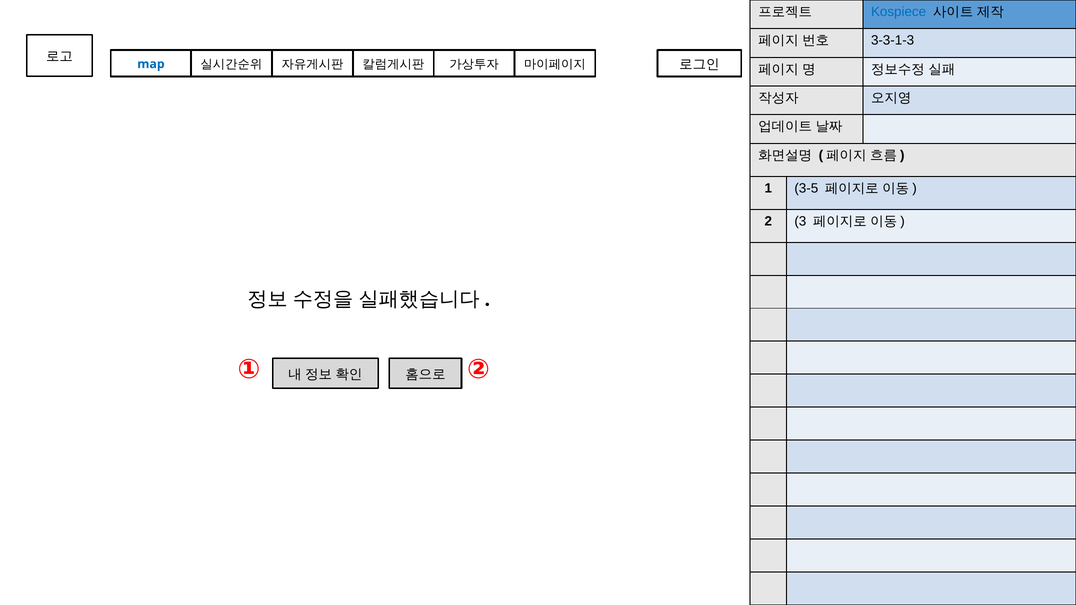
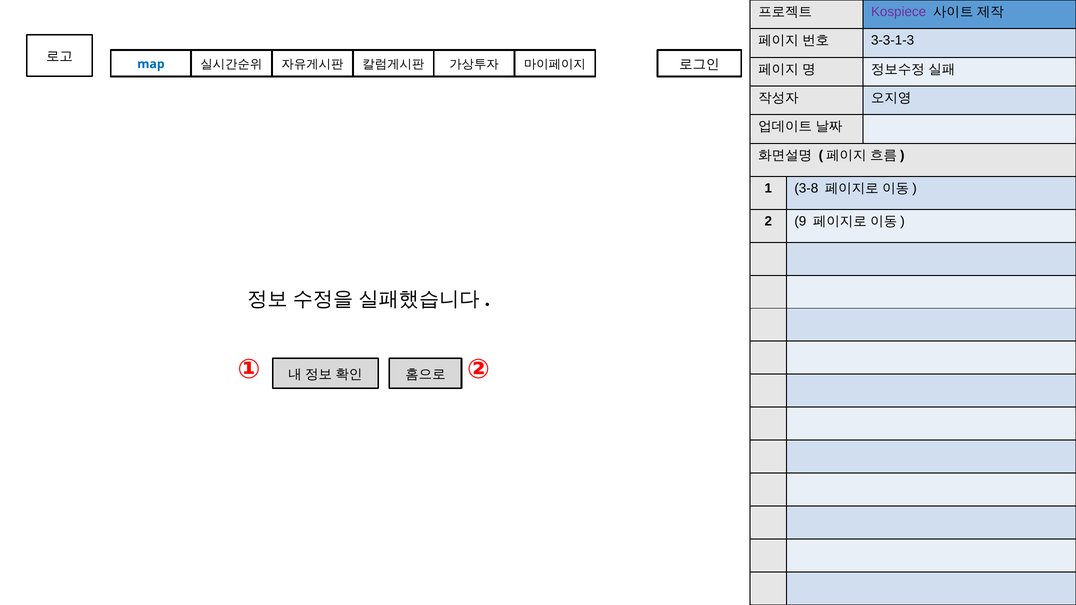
Kospiece colour: blue -> purple (899, 12)
3-5: 3-5 -> 3-8 (806, 188)
3: 3 -> 9 (800, 221)
